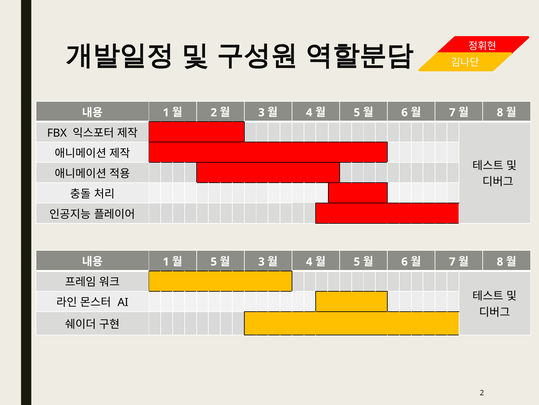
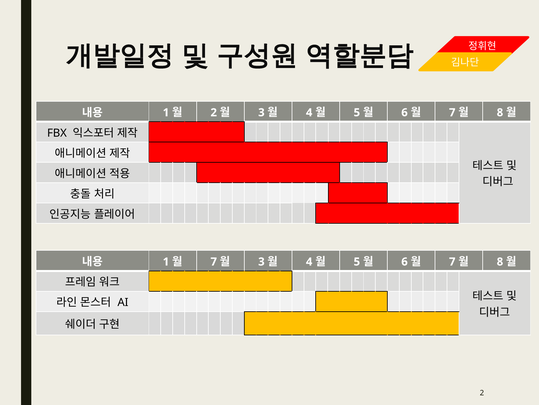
5: 5 -> 7 (214, 261)
